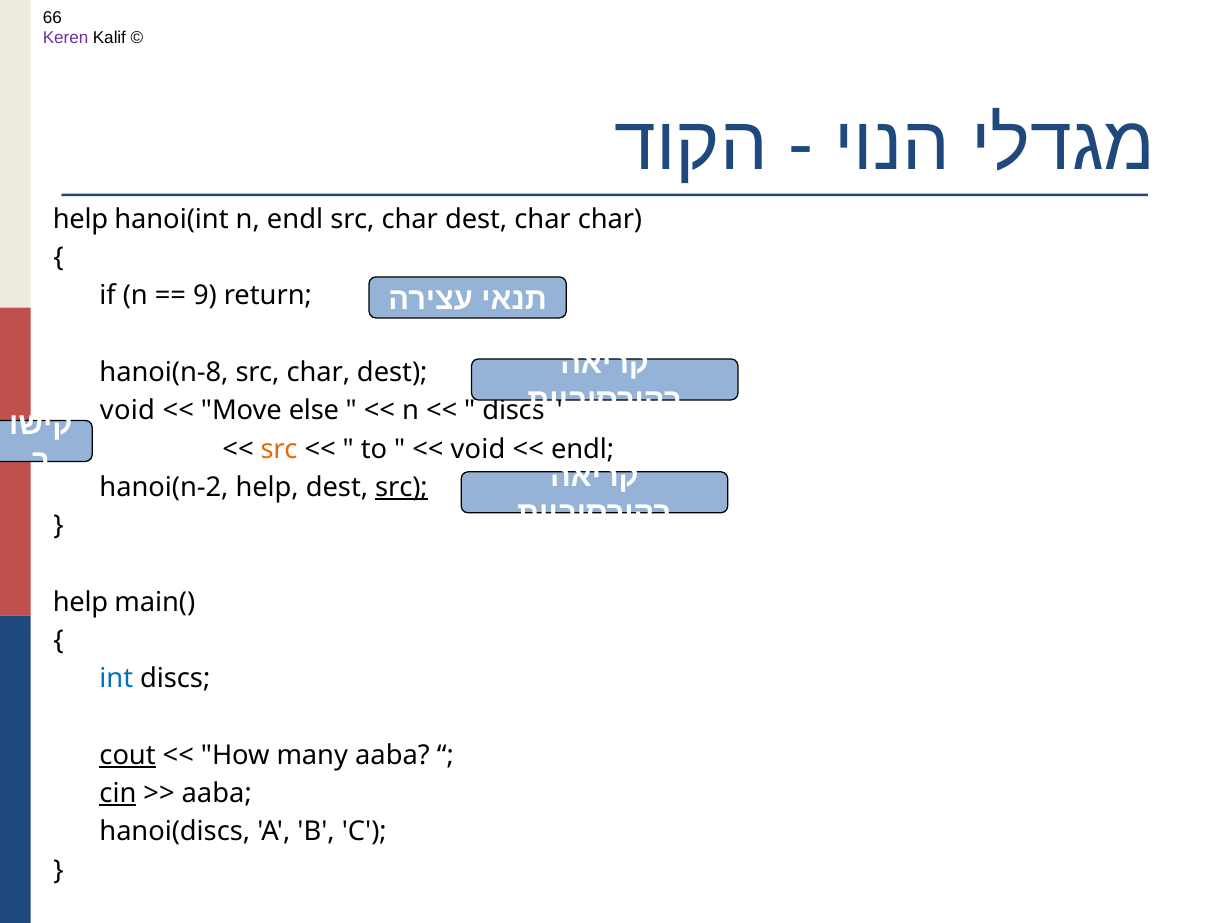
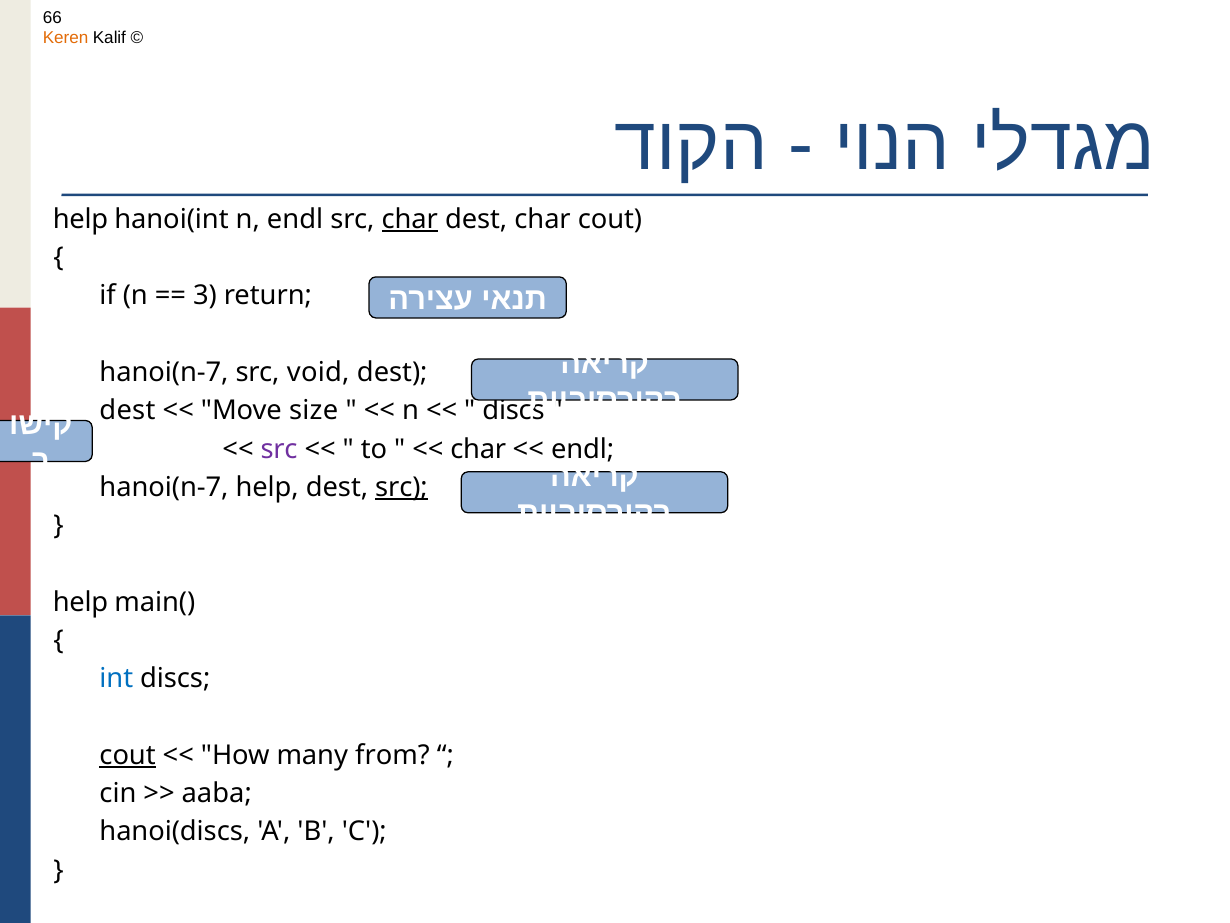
Keren colour: purple -> orange (66, 38)
char underline: none -> present (410, 219)
char char: char -> cout (610, 219)
9: 9 -> 3 (205, 296)
hanoi(n-8: hanoi(n-8 -> hanoi(n-7 (164, 372)
char: char -> void (318, 372)
void: void -> dest (127, 410)
else: else -> size (314, 410)
src colour: orange -> purple (279, 449)
void: void -> char (478, 449)
hanoi(n-2: hanoi(n-2 -> hanoi(n-7 (164, 487)
many aaba: aaba -> from (392, 755)
cin underline: present -> none (118, 793)
